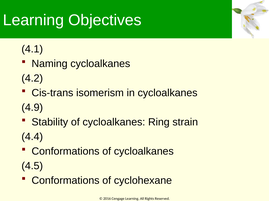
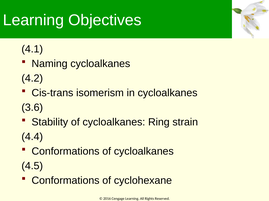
4.9: 4.9 -> 3.6 (32, 108)
